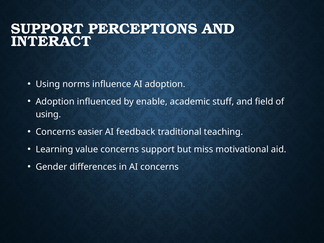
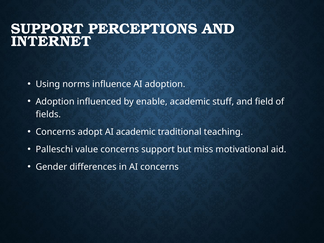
INTERACT: INTERACT -> INTERNET (51, 41)
using: using -> fields (48, 114)
easier: easier -> adopt (90, 132)
AI feedback: feedback -> academic (136, 132)
Learning: Learning -> Palleschi (54, 149)
